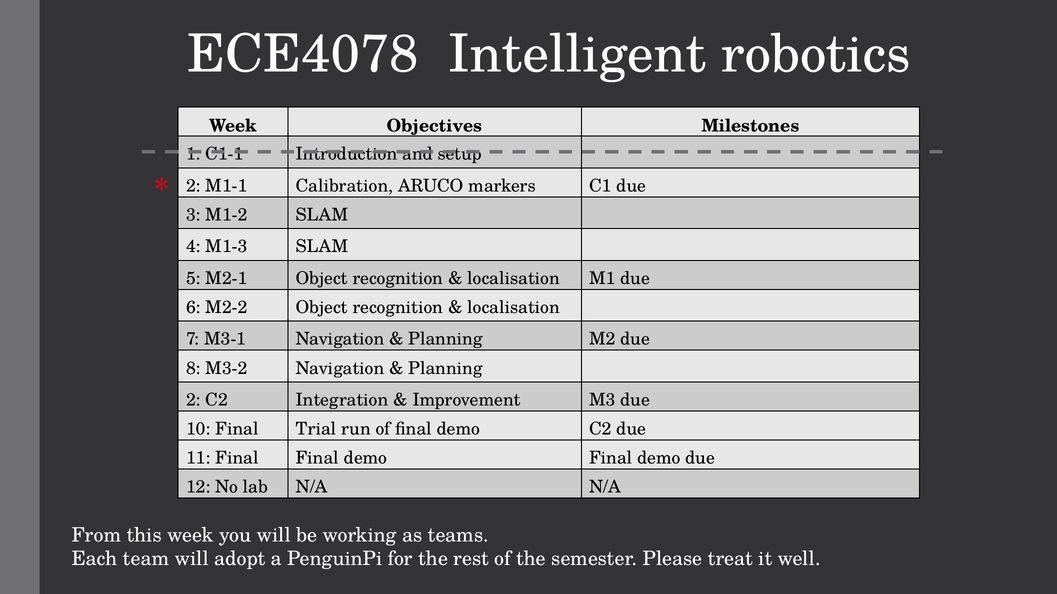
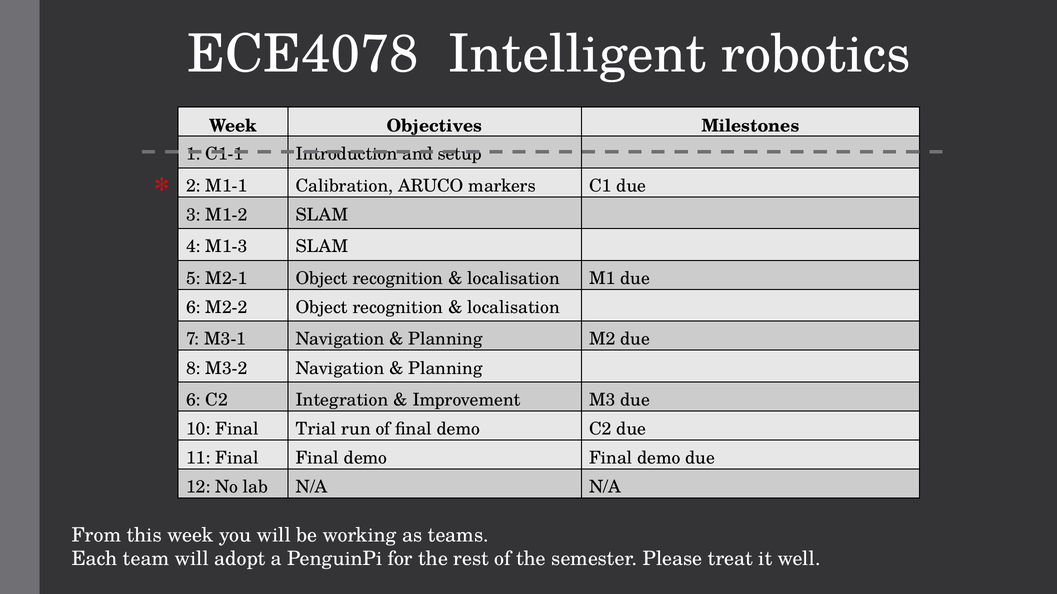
2: 2 -> 6 (193, 400)
